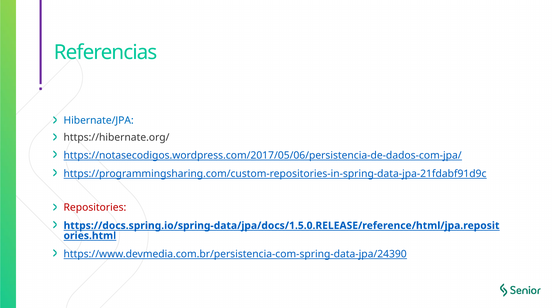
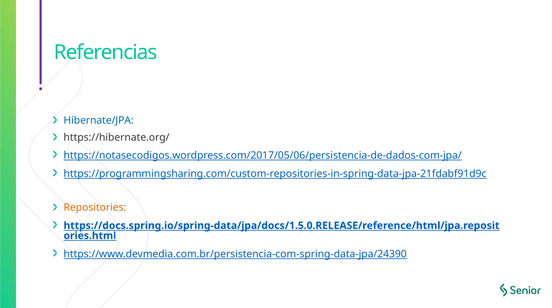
Repositories colour: red -> orange (95, 208)
